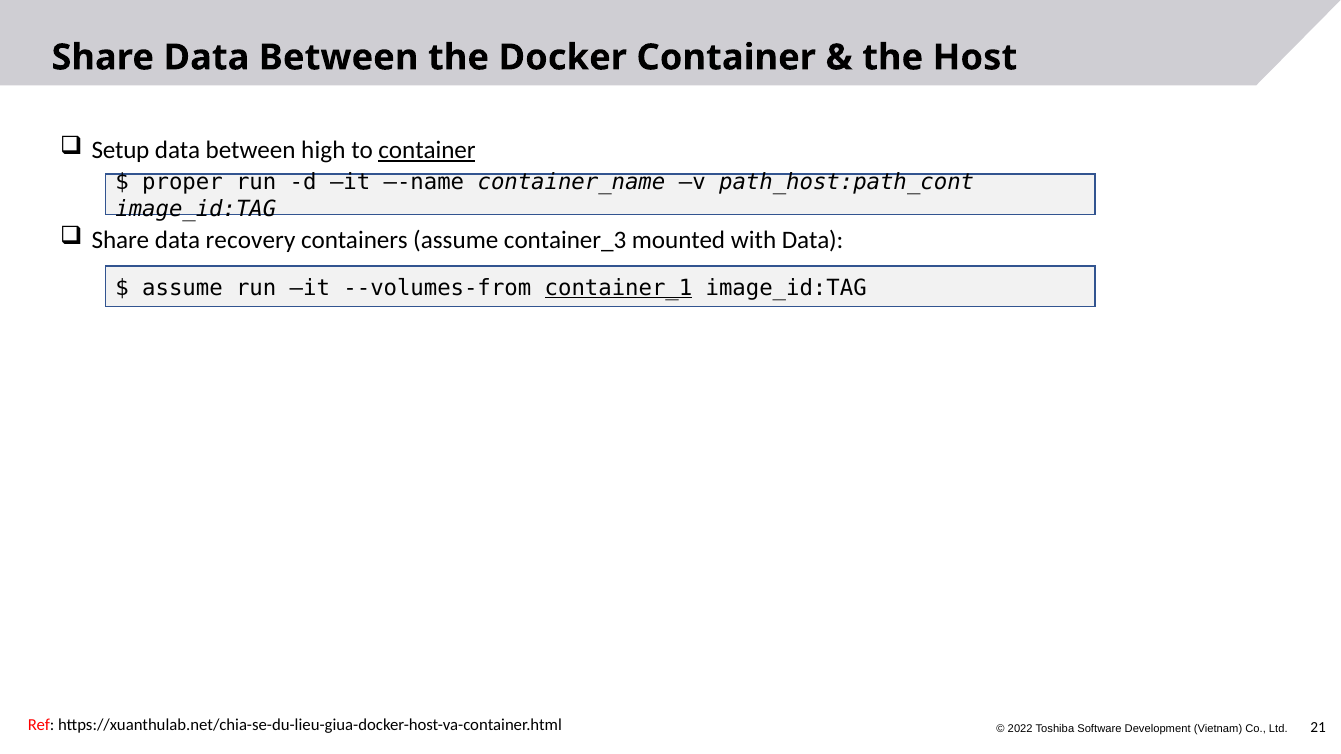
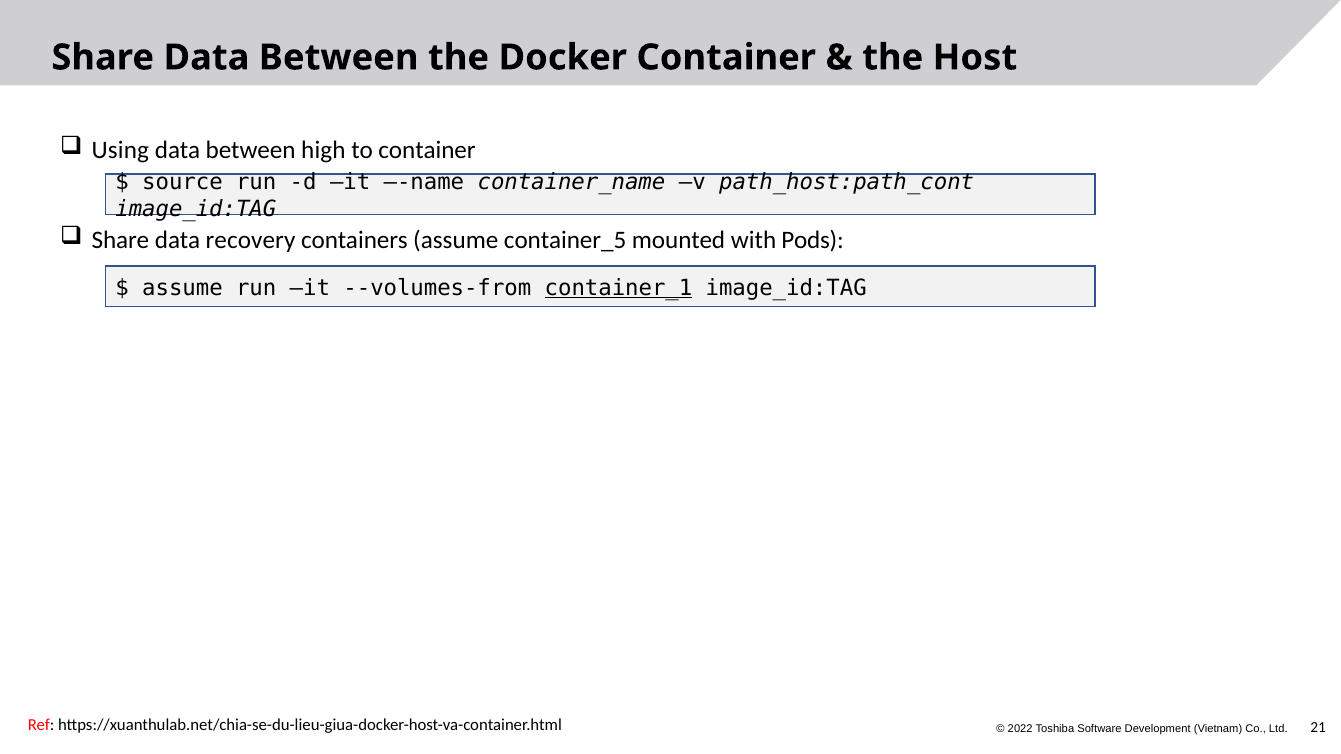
Setup: Setup -> Using (120, 150)
container underline: present -> none (427, 150)
proper: proper -> source (182, 183)
container_3: container_3 -> container_5 (565, 241)
with Data: Data -> Pods (813, 241)
